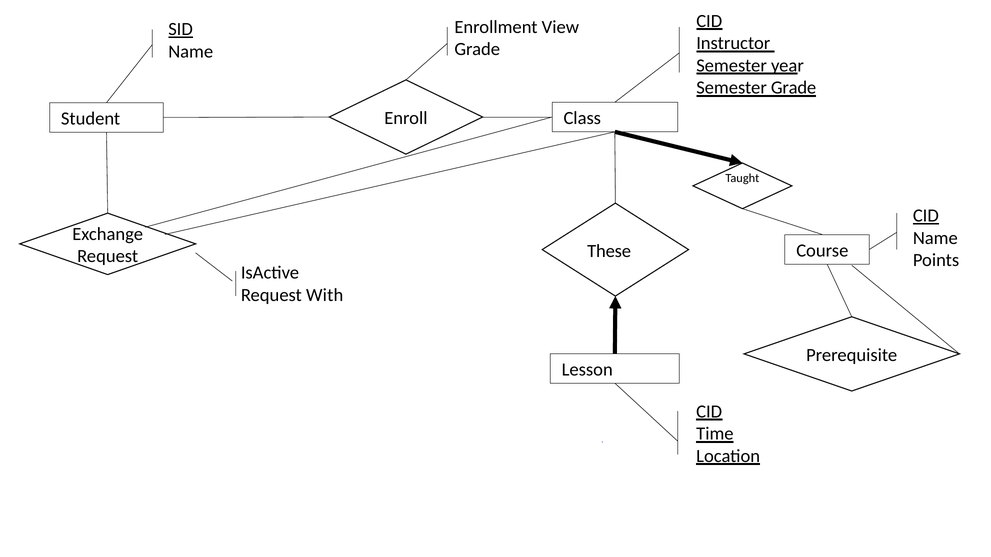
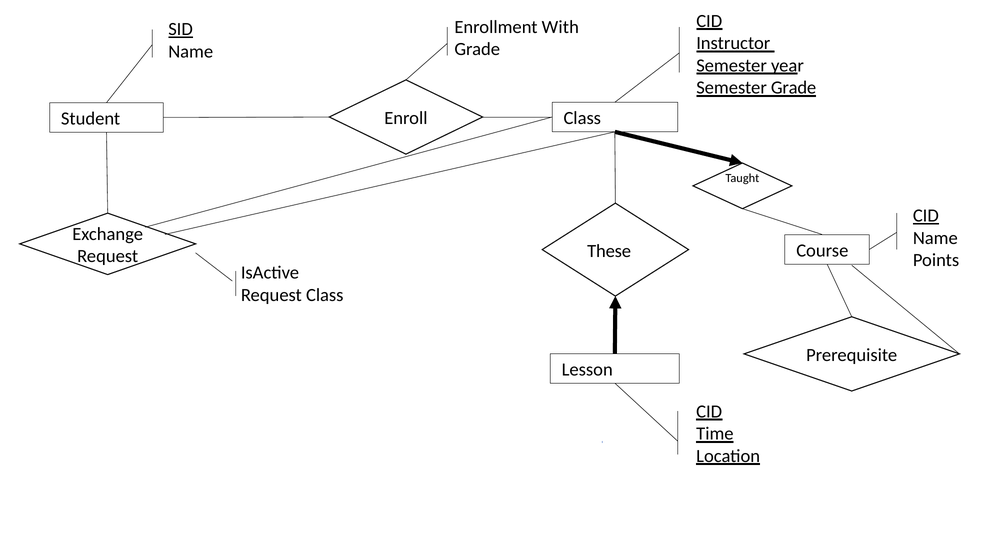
View: View -> With (560, 27)
Request With: With -> Class (325, 295)
